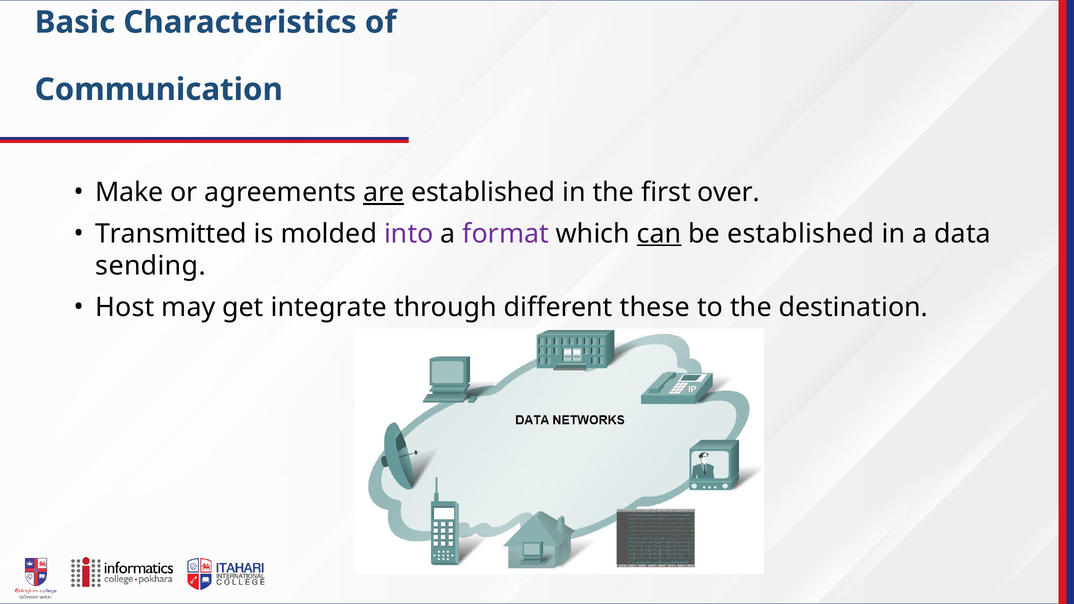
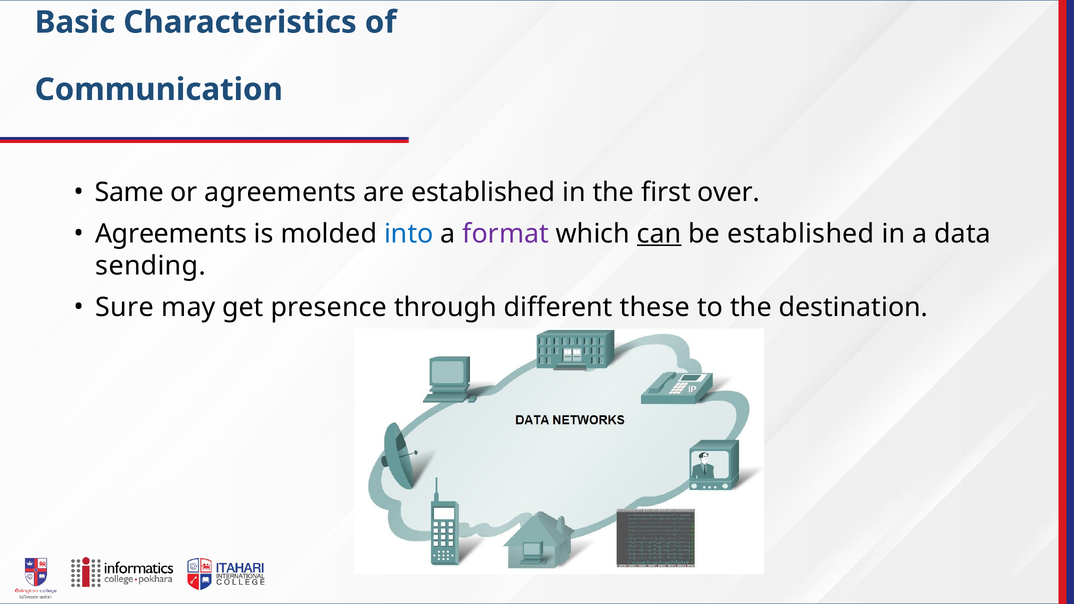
Make: Make -> Same (129, 192)
are underline: present -> none (384, 192)
Transmitted: Transmitted -> Agreements (171, 234)
into colour: purple -> blue (409, 234)
Host: Host -> Sure (125, 307)
integrate: integrate -> presence (329, 307)
